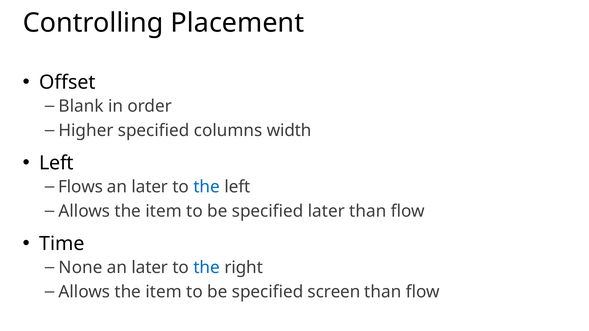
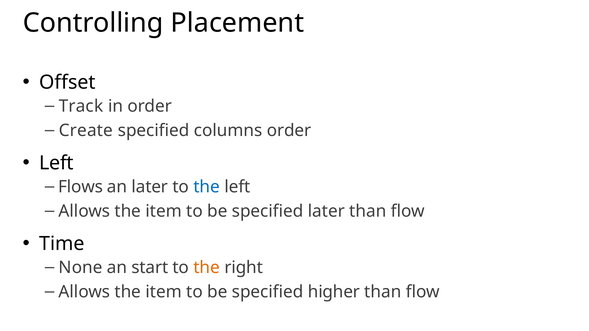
Blank: Blank -> Track (81, 106)
Higher: Higher -> Create (86, 130)
columns width: width -> order (289, 130)
later: later -> start (150, 268)
the colour: blue -> orange (207, 268)
screen: screen -> higher (334, 292)
